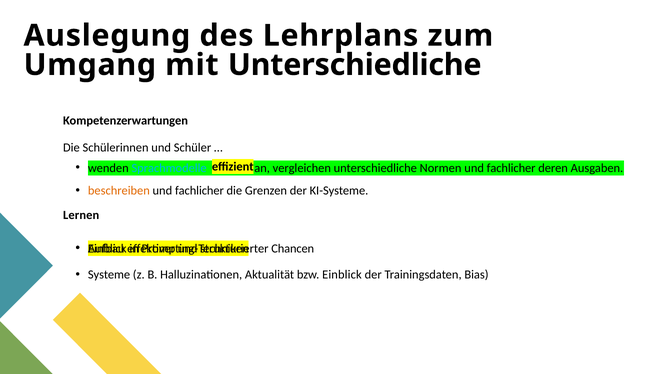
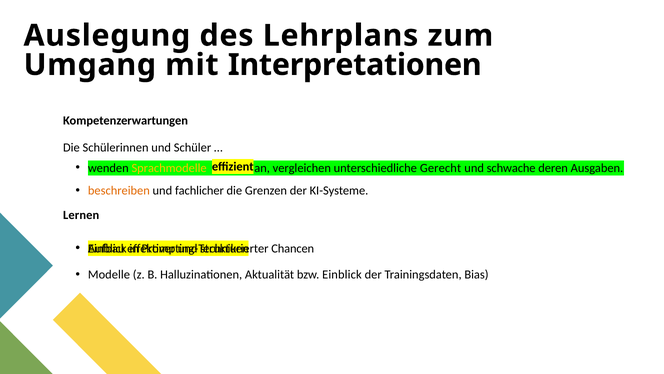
mit Unterschiedliche: Unterschiedliche -> Interpretationen (355, 65)
Sprachmodelle colour: light blue -> yellow (169, 168)
Normen: Normen -> Gerecht (441, 168)
fachlicher: fachlicher -> schwache (511, 168)
Systeme: Systeme -> Modelle (109, 274)
